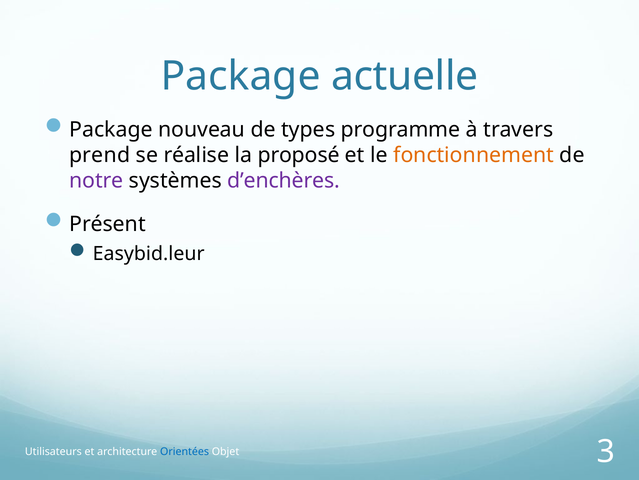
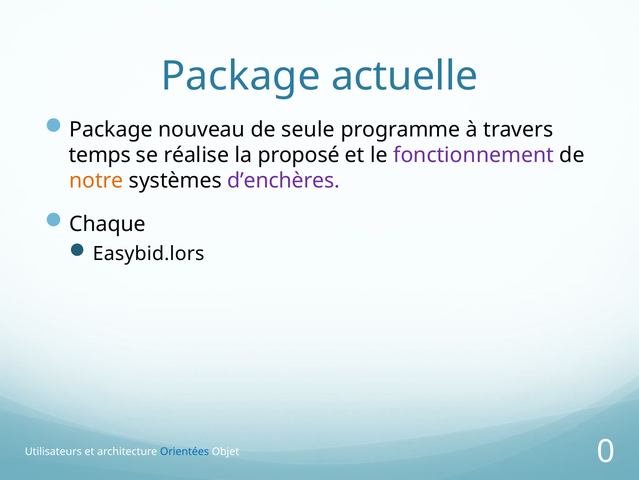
types: types -> seule (308, 129)
prend: prend -> temps (100, 155)
fonctionnement colour: orange -> purple (474, 155)
notre colour: purple -> orange (96, 180)
Présent: Présent -> Chaque (107, 224)
Easybid.leur: Easybid.leur -> Easybid.lors (149, 253)
3: 3 -> 0 (606, 451)
